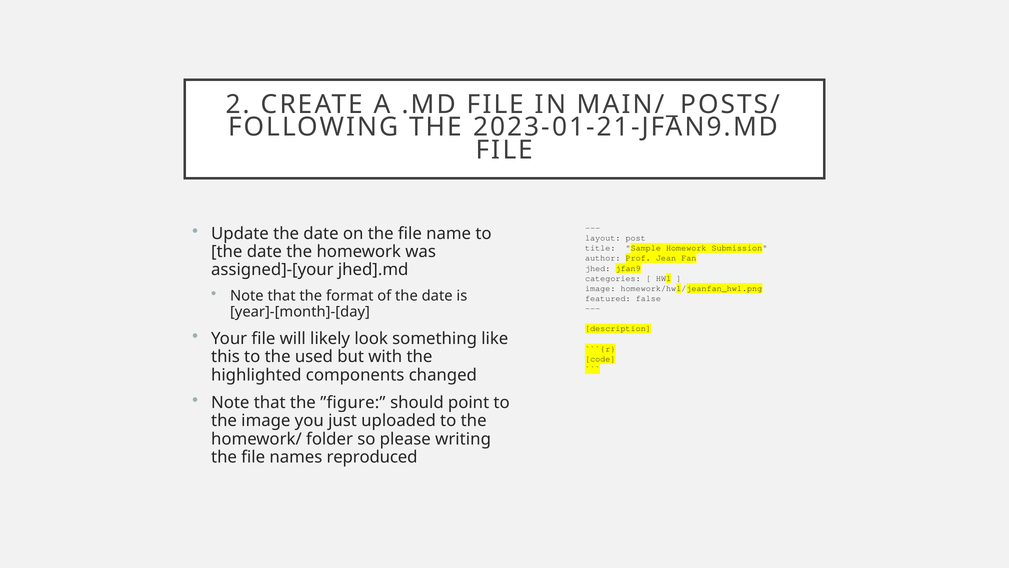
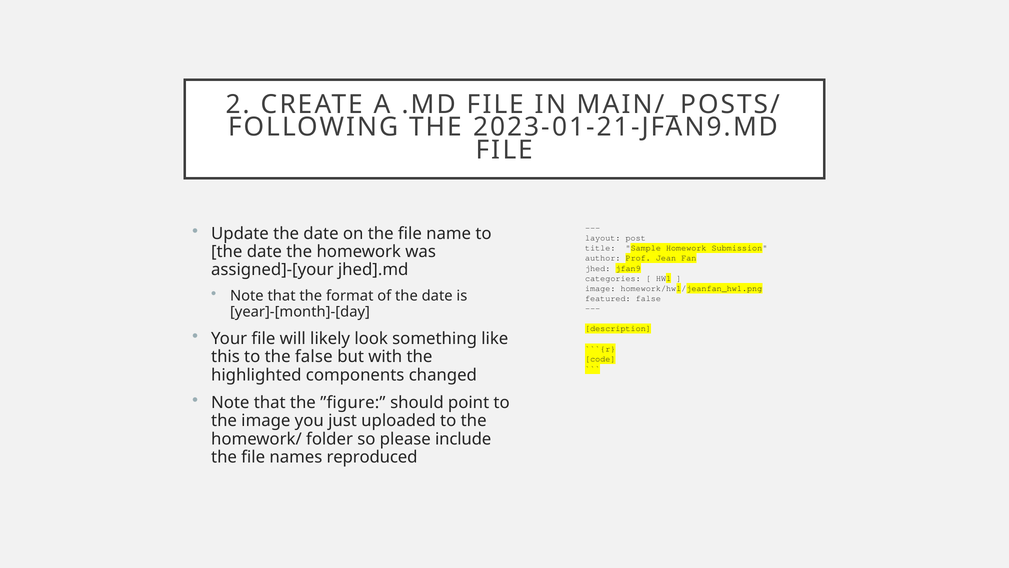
the used: used -> false (314, 357)
writing: writing -> include (463, 439)
